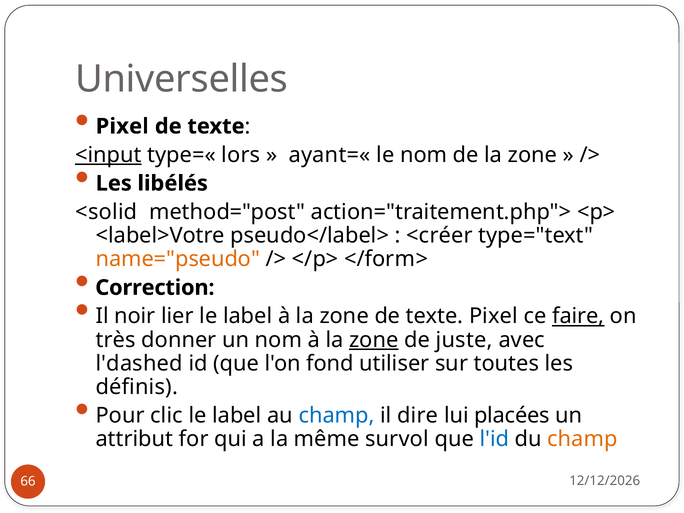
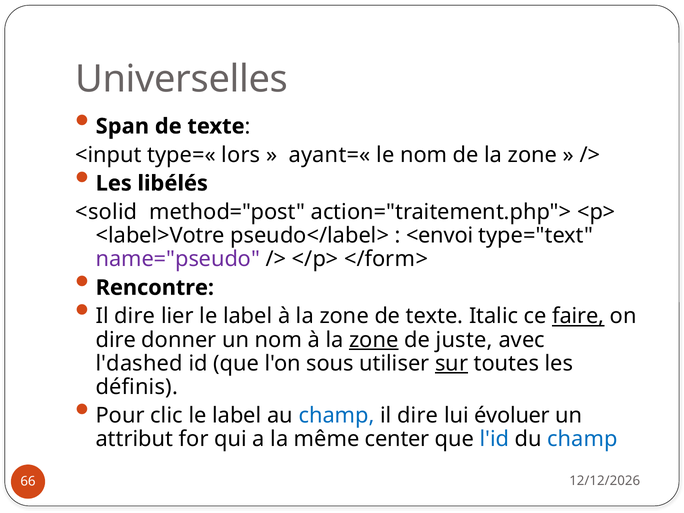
Pixel: Pixel -> Span (122, 126)
<input underline: present -> none (108, 155)
<créer: <créer -> <envoi (440, 236)
name="pseudo colour: orange -> purple (178, 259)
Correction: Correction -> Rencontre (155, 288)
noir: noir -> dire (135, 316)
texte Pixel: Pixel -> Italic (494, 316)
très: très -> dire (116, 340)
fond: fond -> sous (330, 363)
sur underline: none -> present (452, 363)
placées: placées -> évoluer (512, 416)
survol: survol -> center (397, 439)
champ colour: orange -> blue (583, 439)
